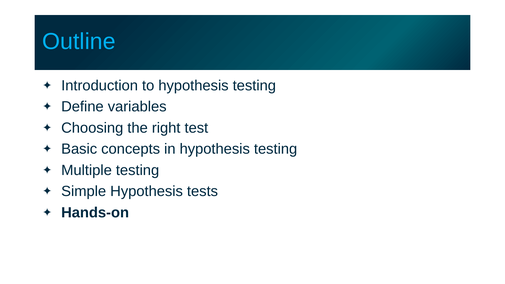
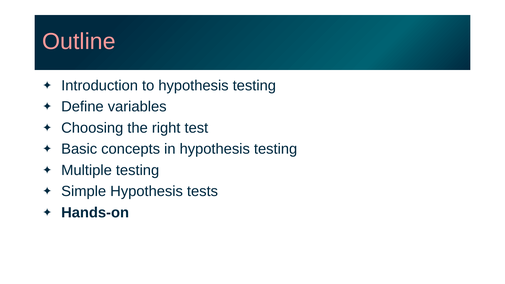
Outline colour: light blue -> pink (79, 41)
